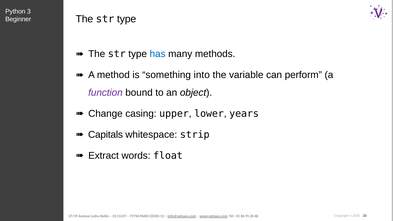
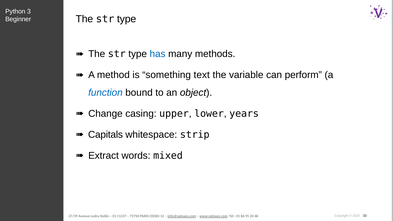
into: into -> text (202, 75)
function colour: purple -> blue (105, 93)
float: float -> mixed (168, 156)
